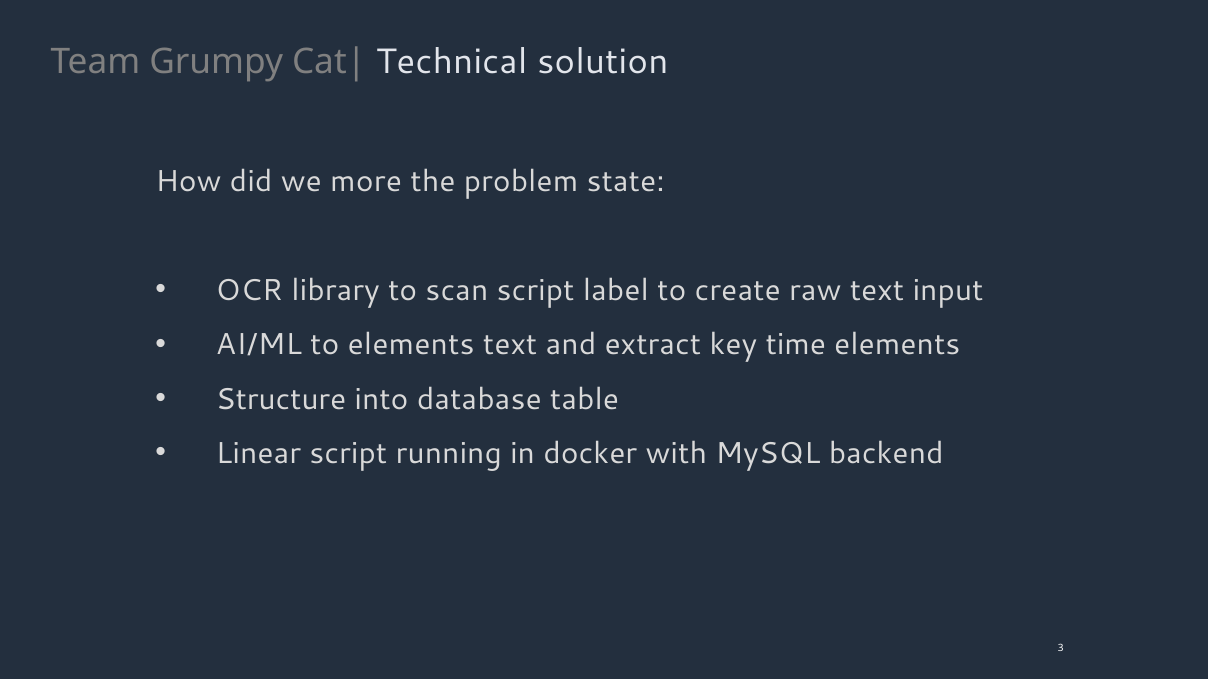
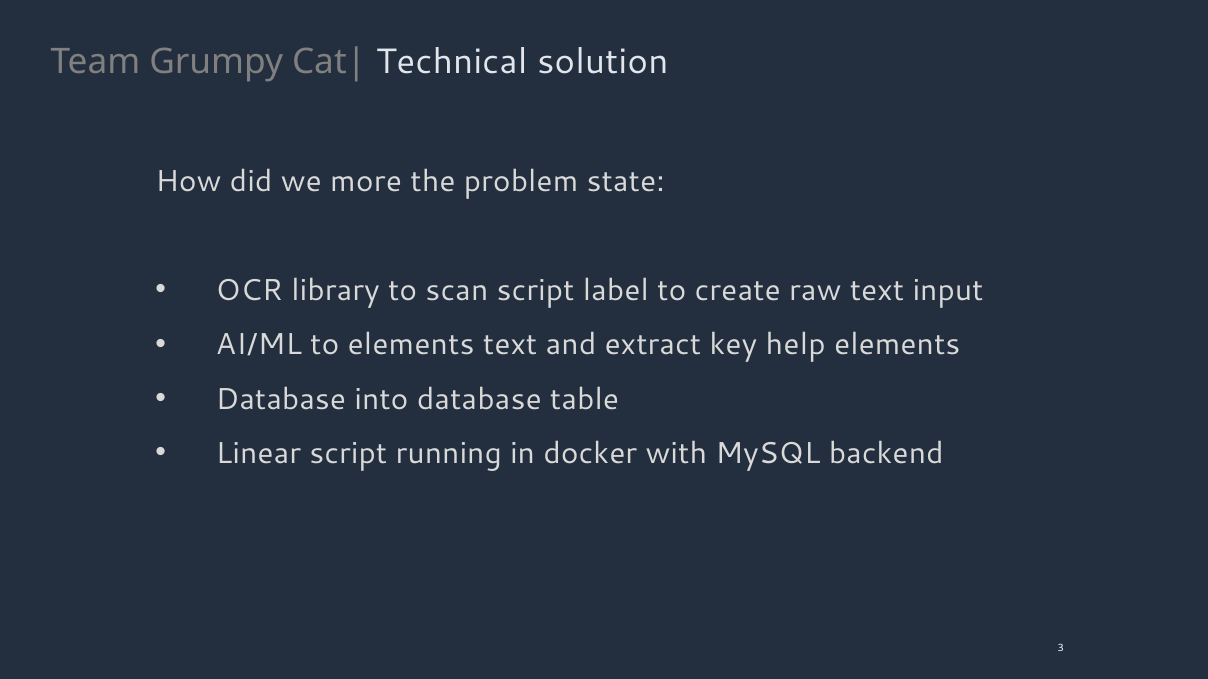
time: time -> help (796, 345)
Structure: Structure -> Database (281, 399)
